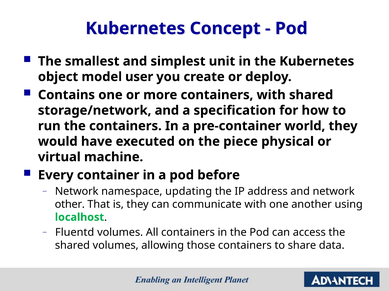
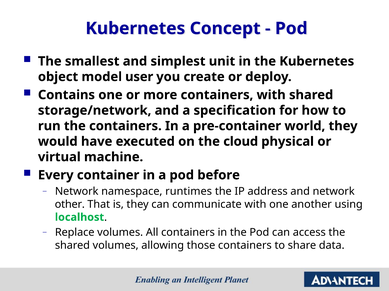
piece: piece -> cloud (241, 142)
updating: updating -> runtimes (189, 192)
Fluentd: Fluentd -> Replace (75, 233)
